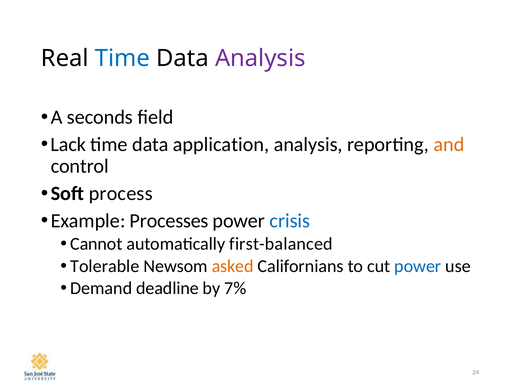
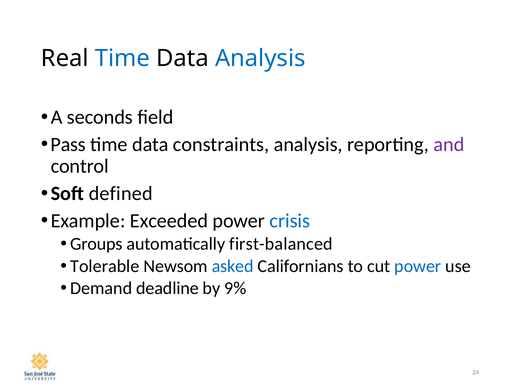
Analysis colour: purple -> blue (260, 58)
Lack: Lack -> Pass (68, 144)
application: application -> constraints (221, 144)
and colour: orange -> purple (449, 144)
process: process -> defined (121, 193)
Processes: Processes -> Exceeded (169, 221)
Cannot: Cannot -> Groups (96, 244)
asked colour: orange -> blue (233, 266)
7%: 7% -> 9% (235, 288)
